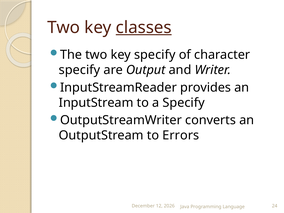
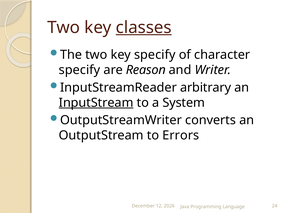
Output: Output -> Reason (146, 70)
provides: provides -> arbitrary (206, 87)
InputStream underline: none -> present (96, 103)
a Specify: Specify -> System (184, 103)
